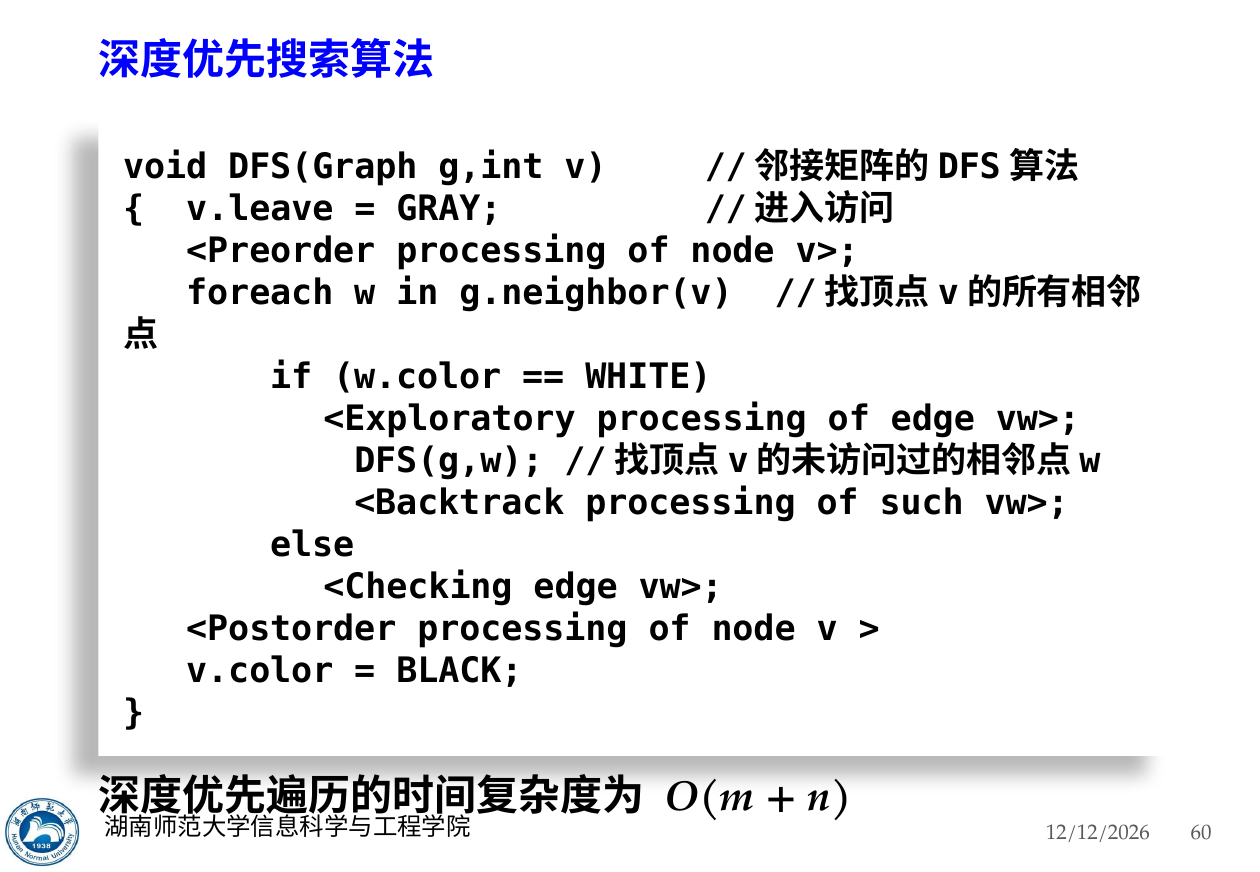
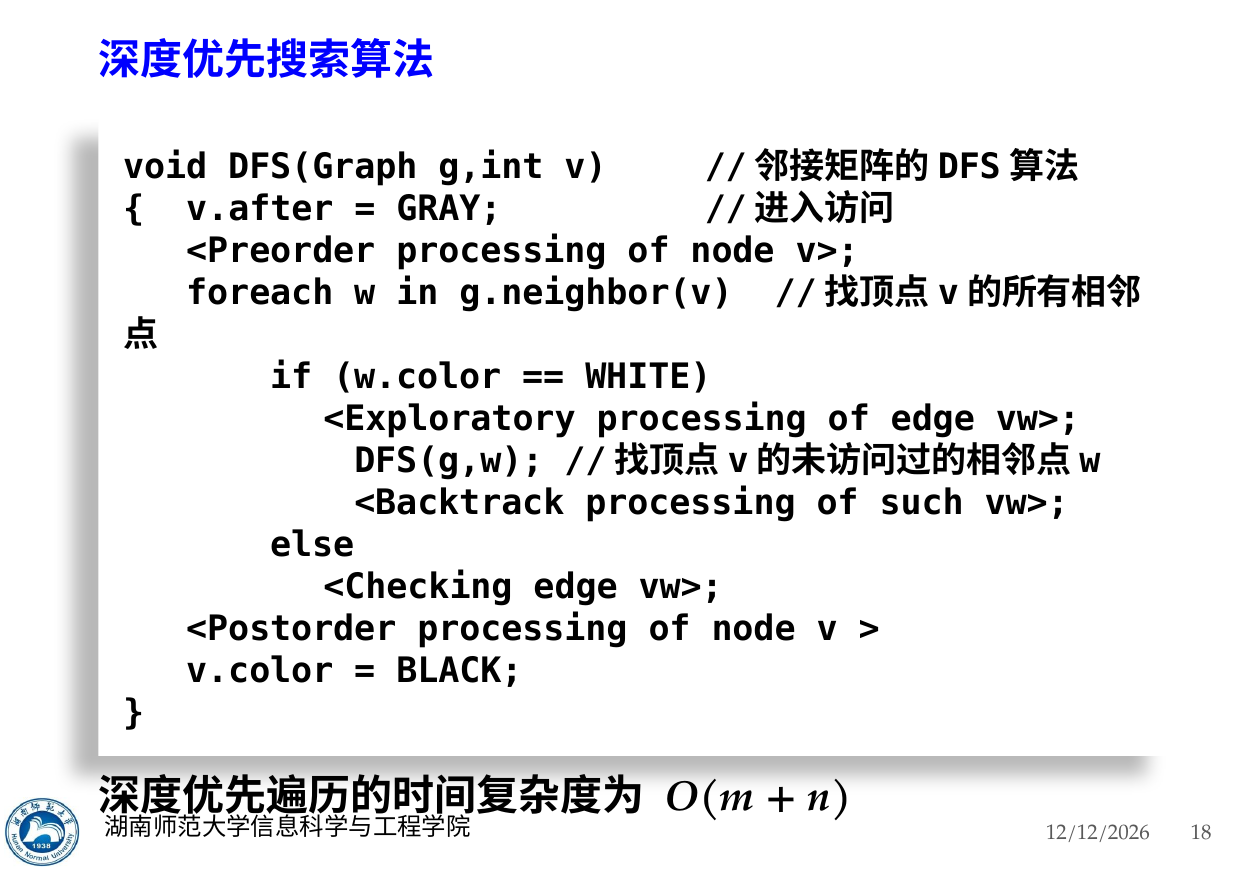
v.leave: v.leave -> v.after (260, 209)
60: 60 -> 18 (1201, 833)
